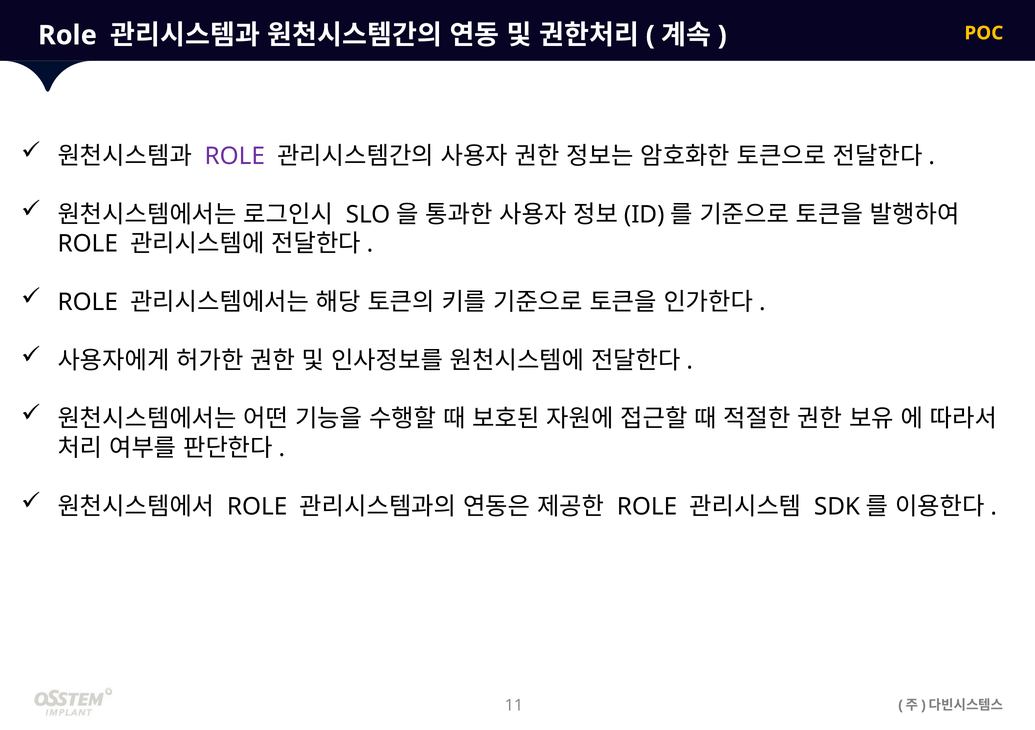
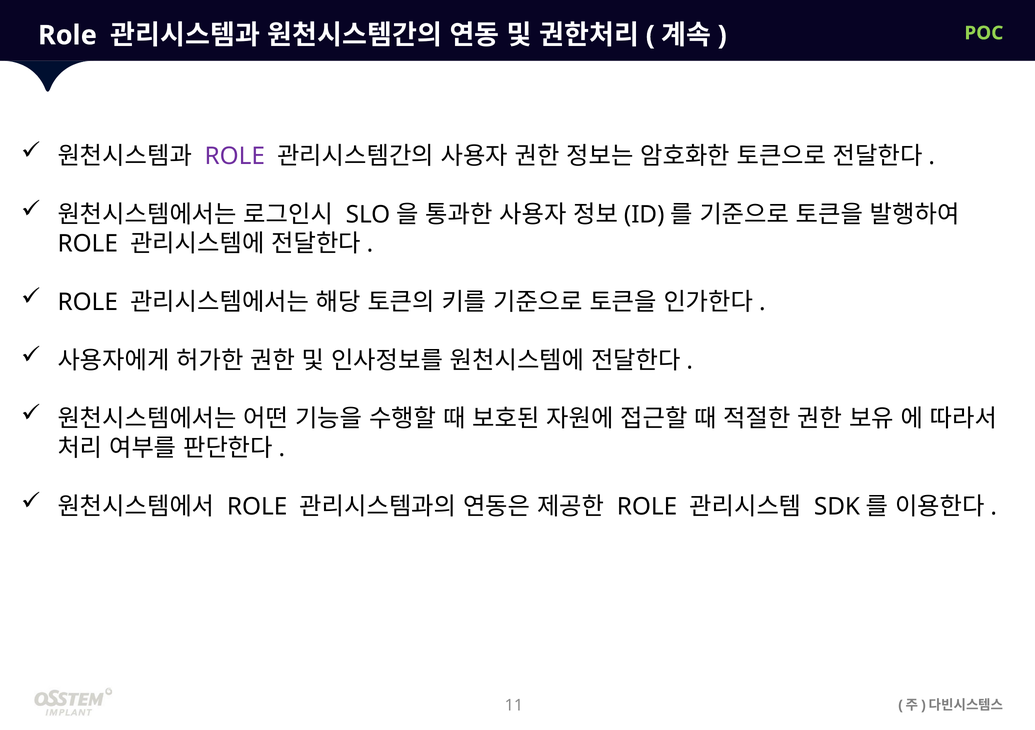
POC colour: yellow -> light green (984, 33)
